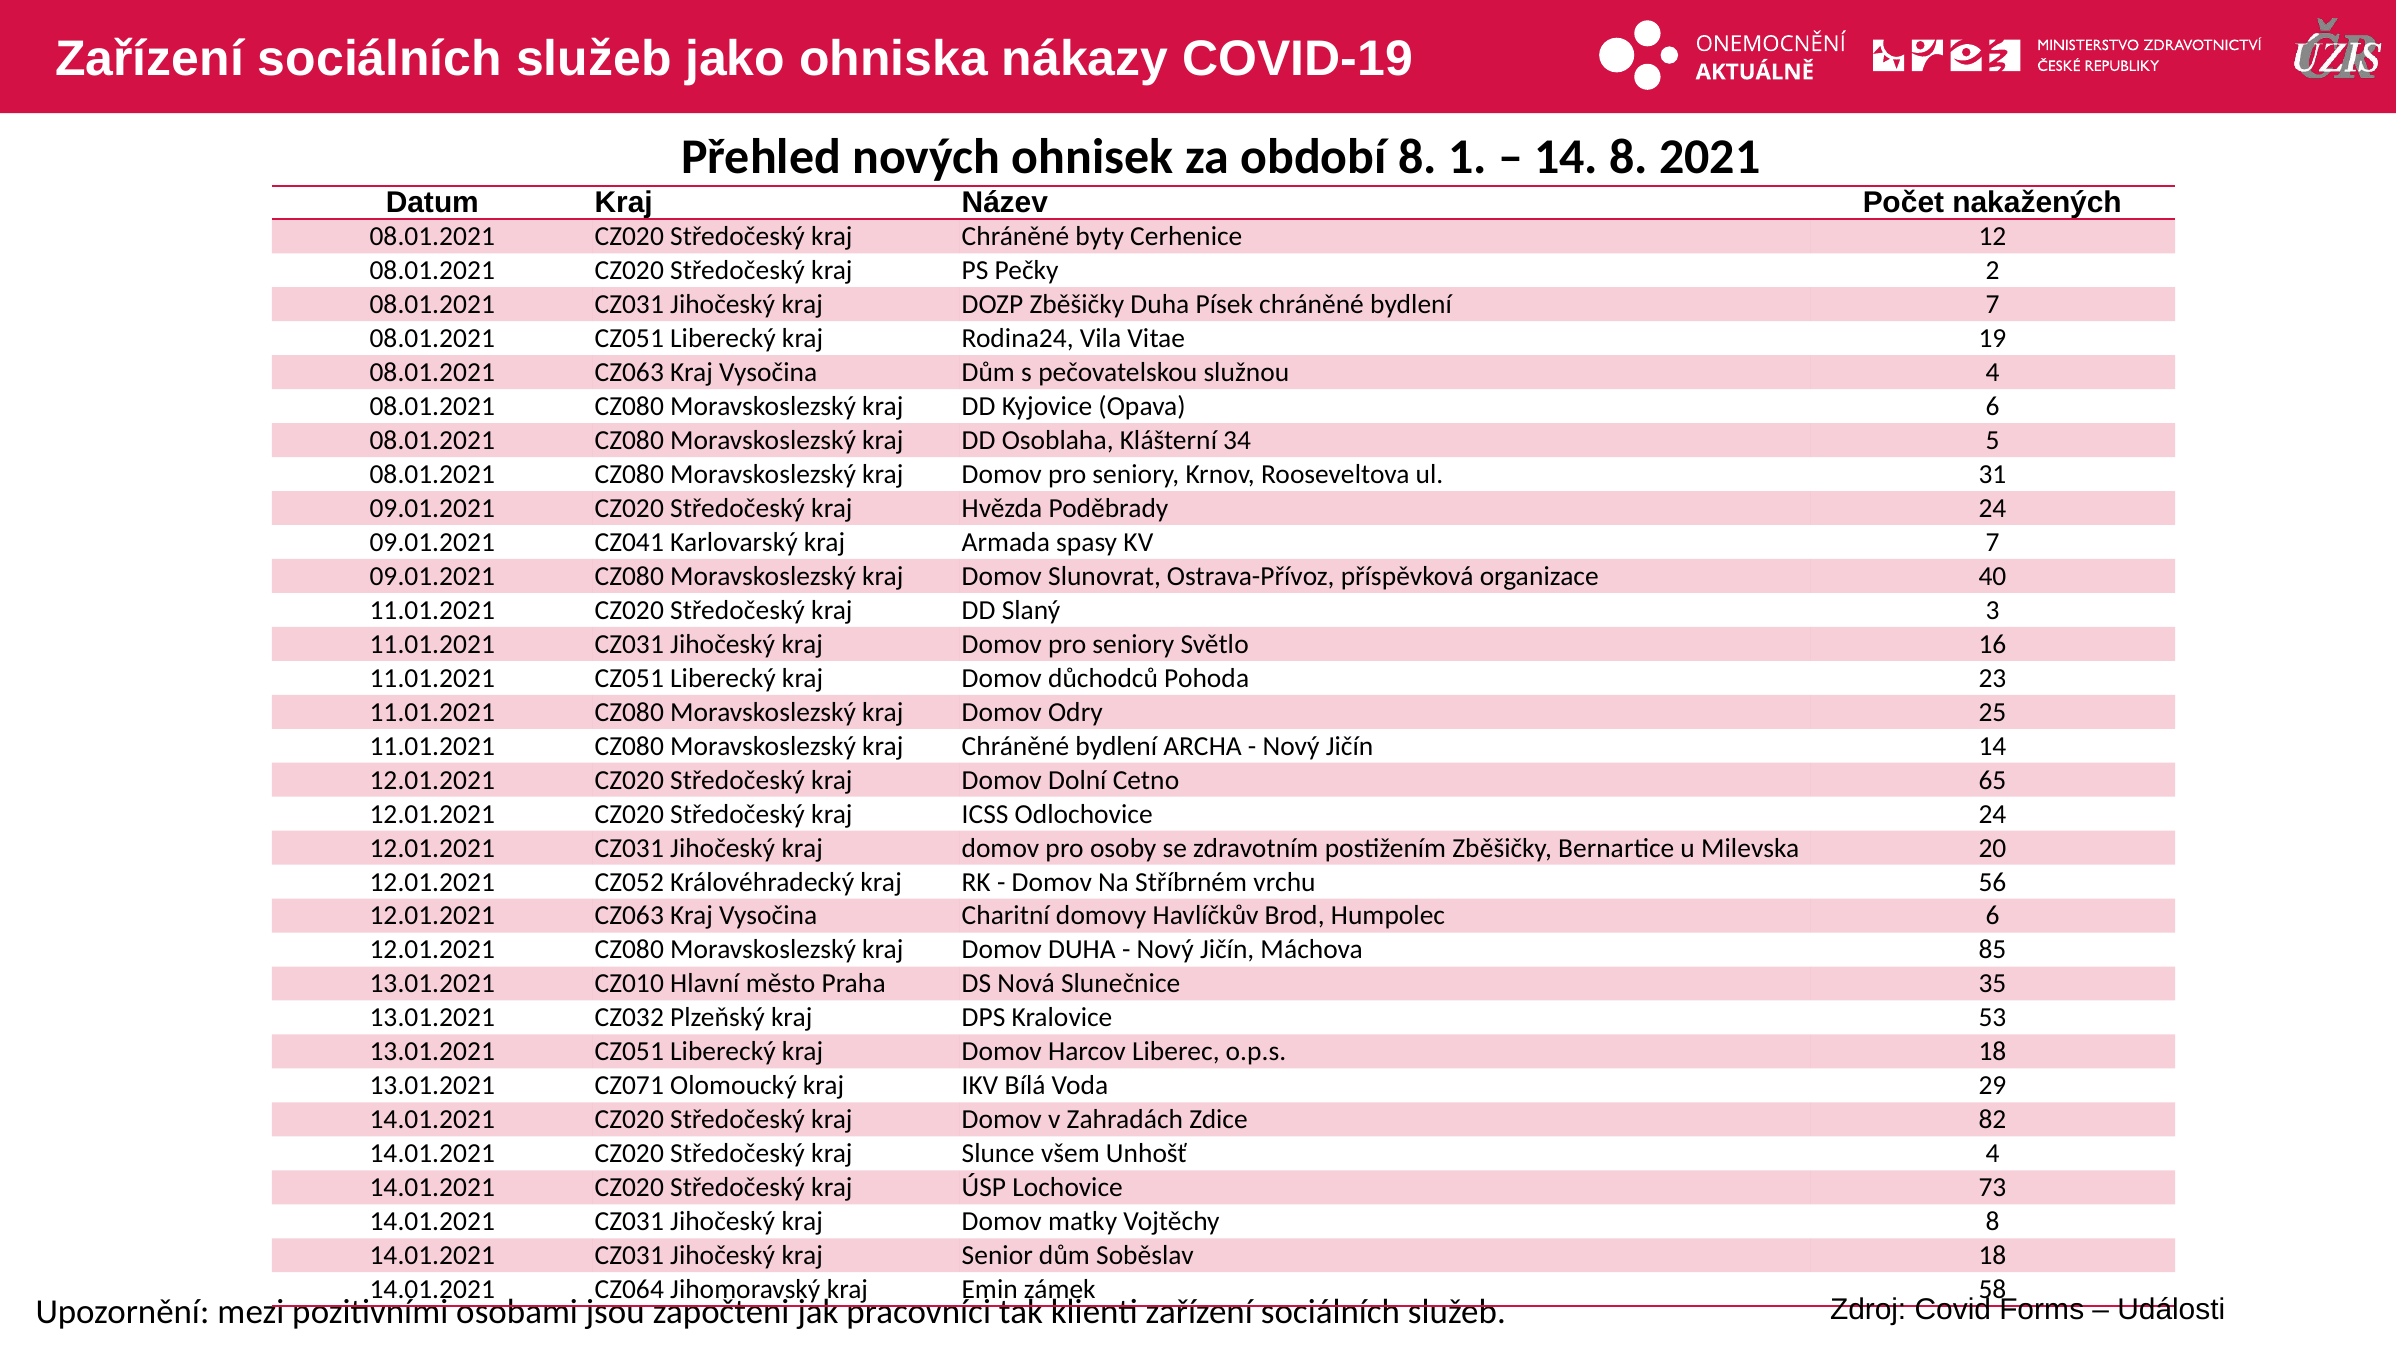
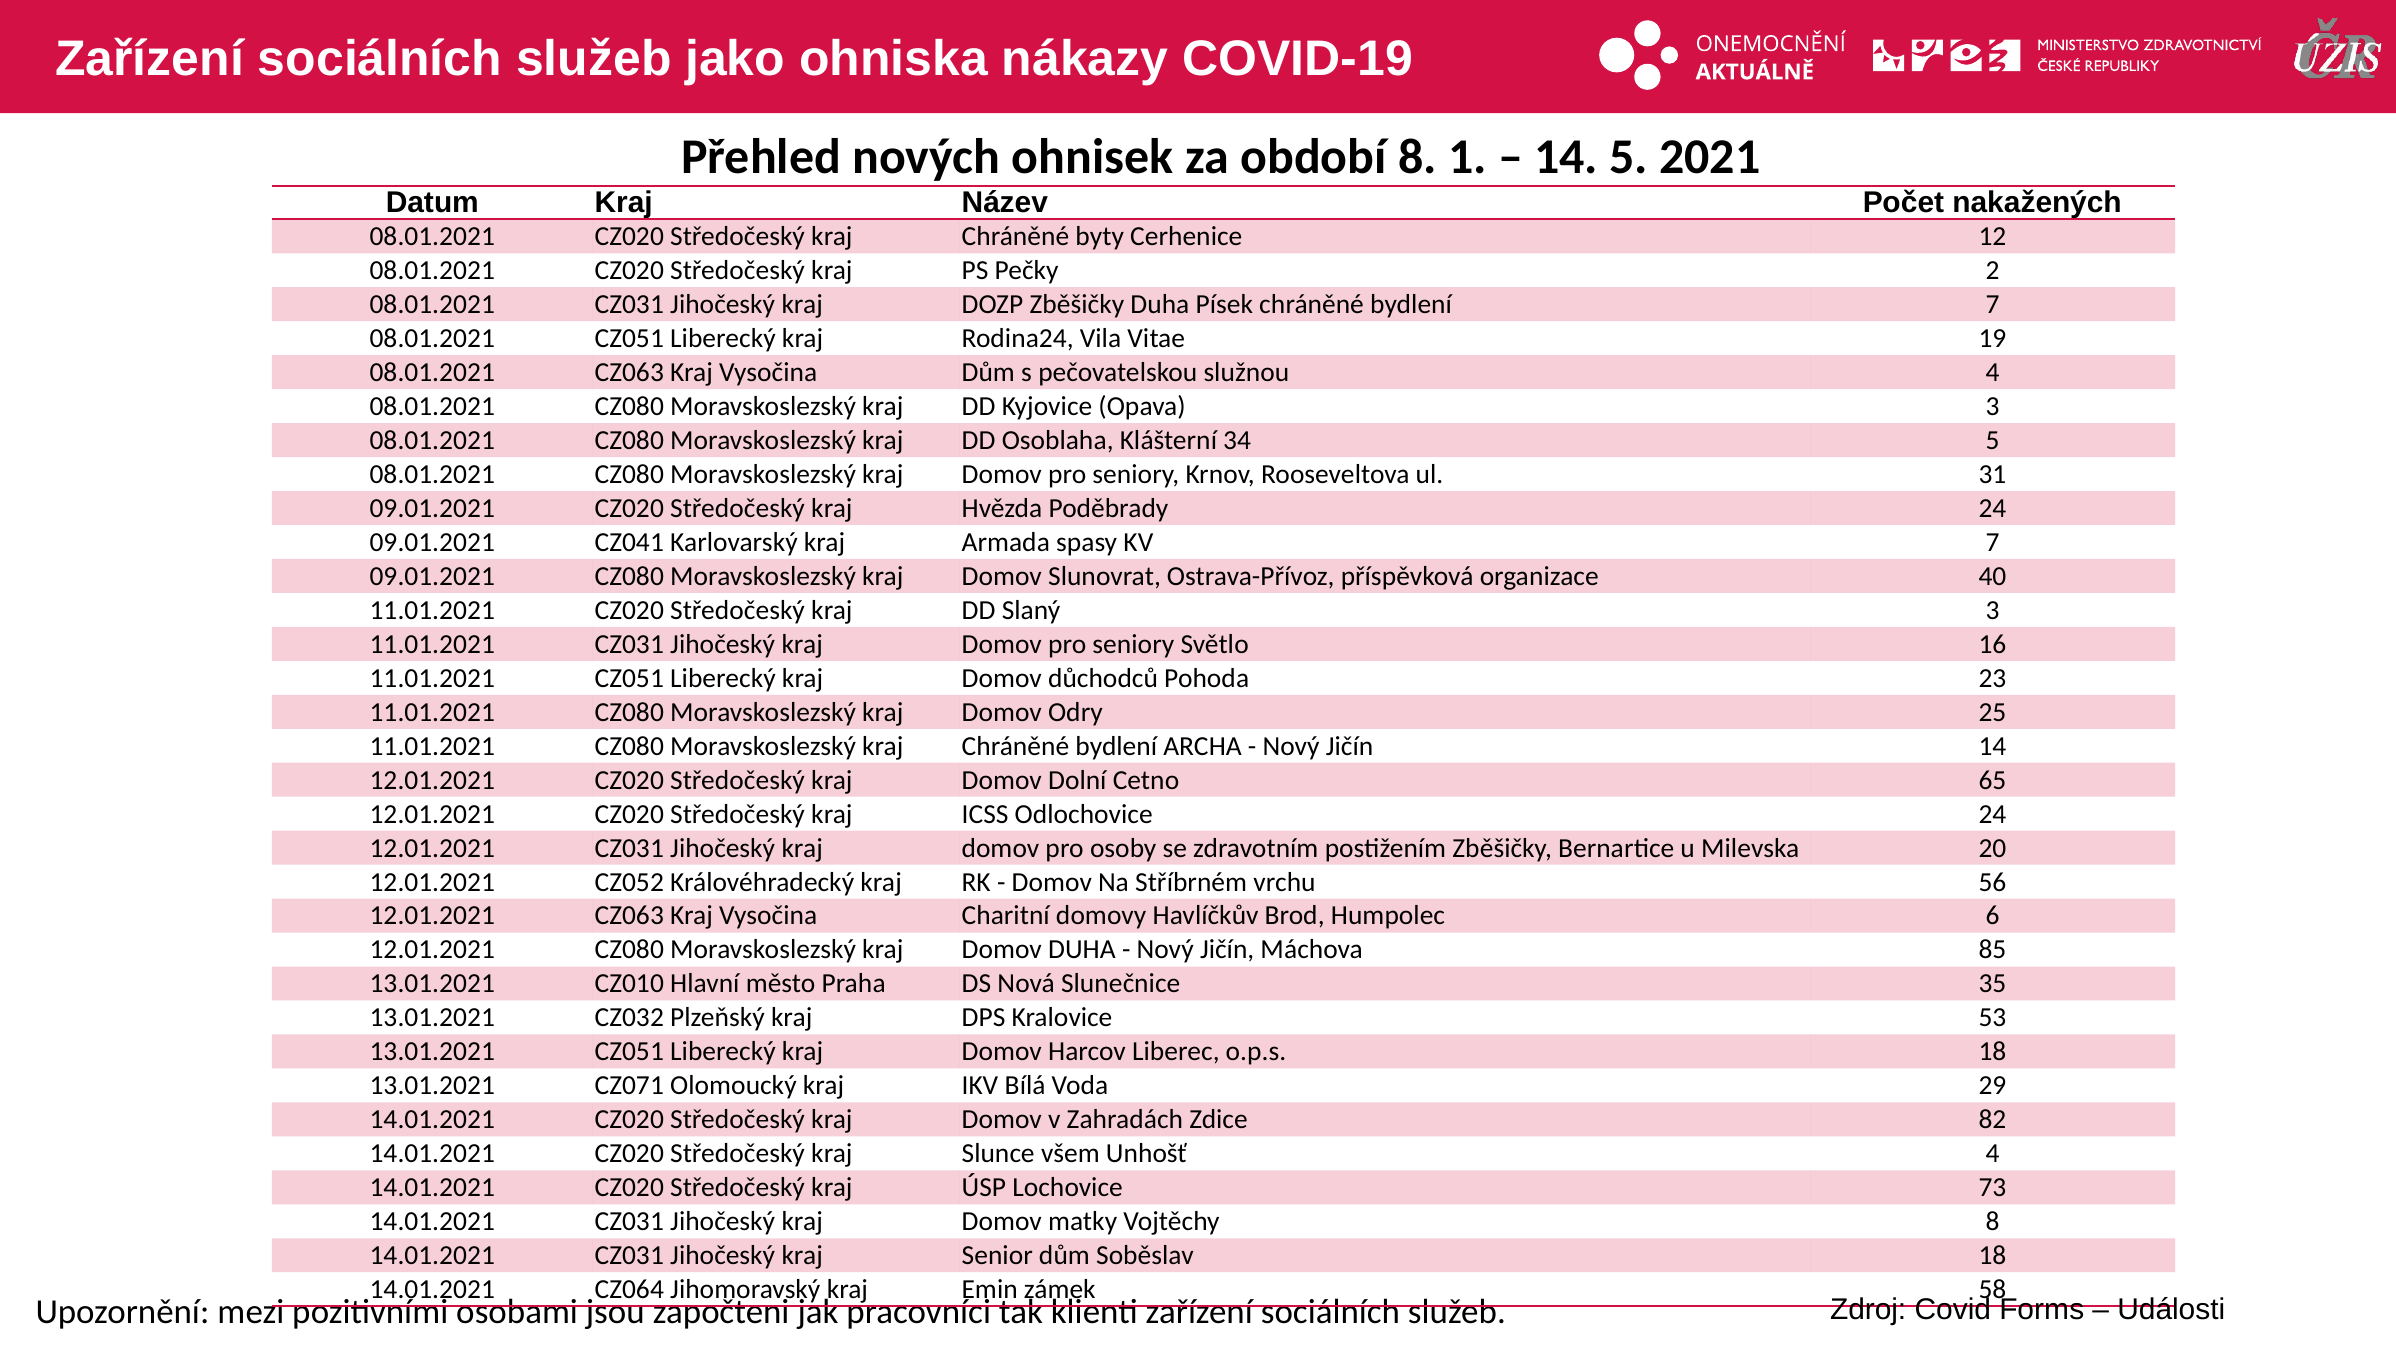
14 8: 8 -> 5 (1629, 156)
Opava 6: 6 -> 3 (1993, 406)
